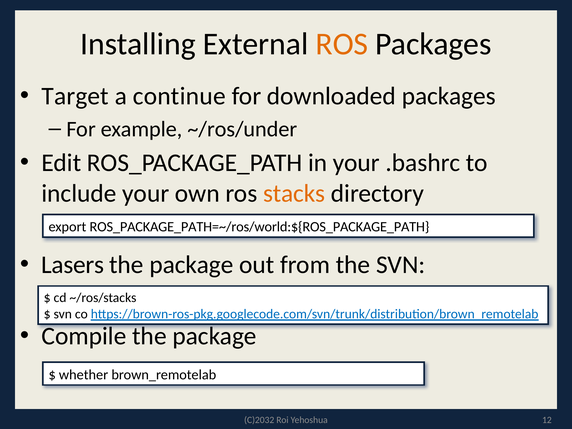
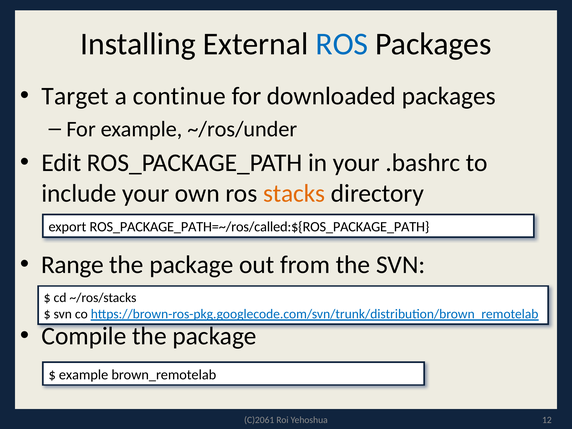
ROS colour: orange -> blue (342, 44)
ROS_PACKAGE_PATH=~/ros/world:${ROS_PACKAGE_PATH: ROS_PACKAGE_PATH=~/ros/world:${ROS_PACKAGE_PATH -> ROS_PACKAGE_PATH=~/ros/called:${ROS_PACKAGE_PATH (259, 227)
Lasers: Lasers -> Range (73, 265)
whether: whether -> example (84, 375)
C)2032: C)2032 -> C)2061 (259, 420)
